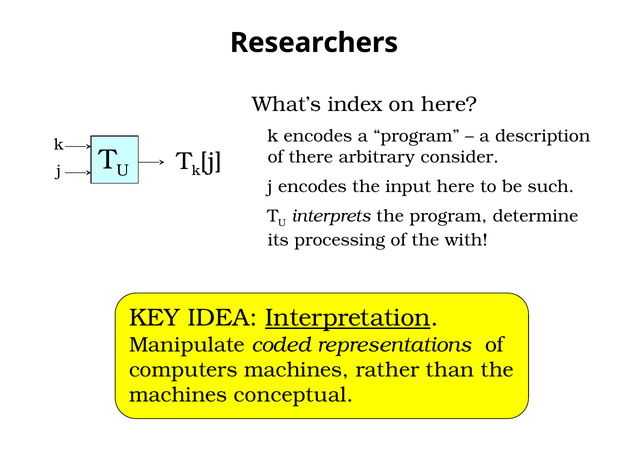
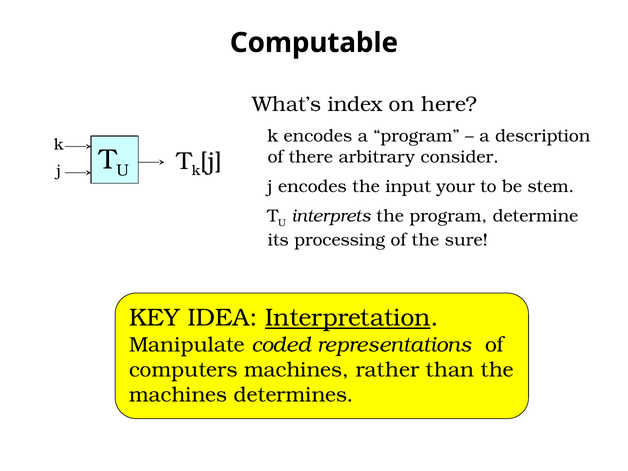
Researchers: Researchers -> Computable (314, 43)
input here: here -> your (456, 187)
such: such -> stem (551, 187)
with: with -> sure (466, 240)
conceptual: conceptual -> determines (294, 395)
